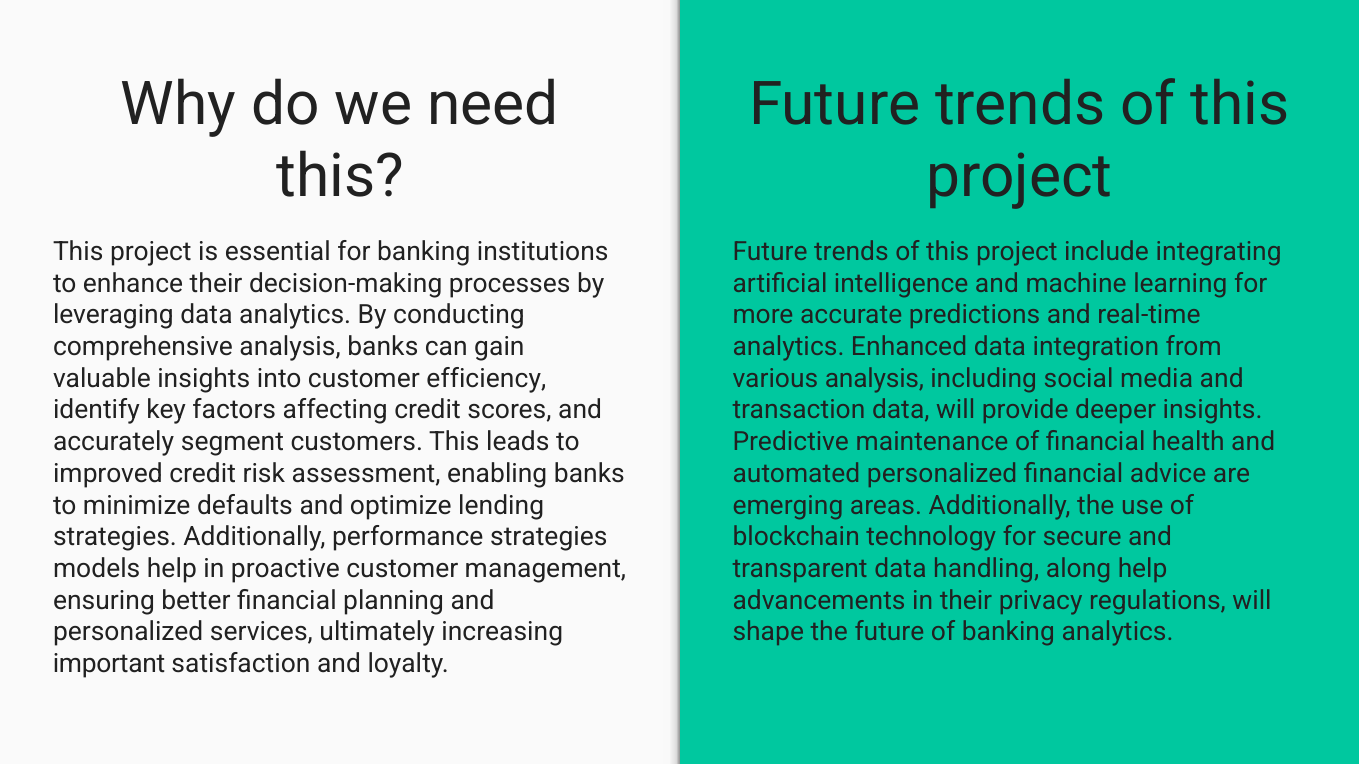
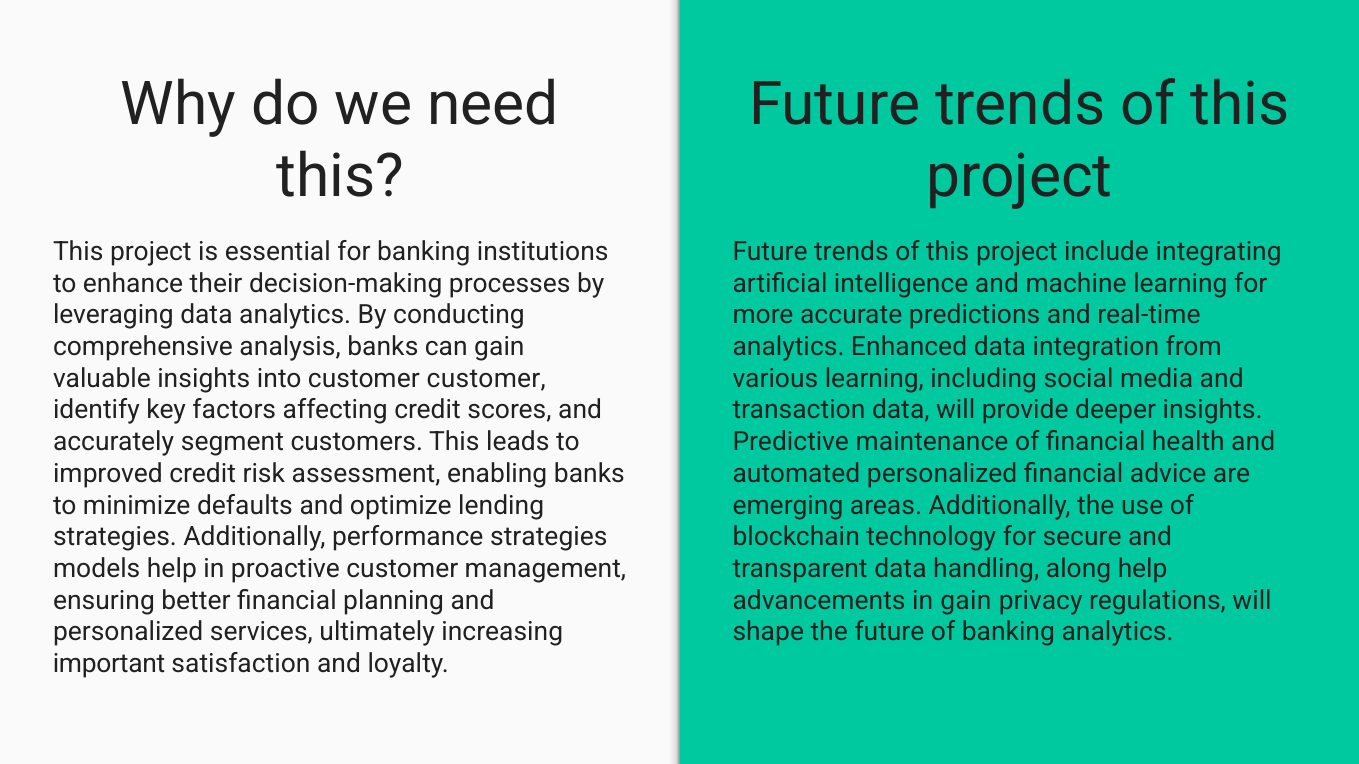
customer efficiency: efficiency -> customer (486, 379)
various analysis: analysis -> learning (874, 379)
in their: their -> gain (966, 601)
